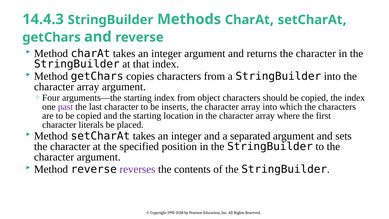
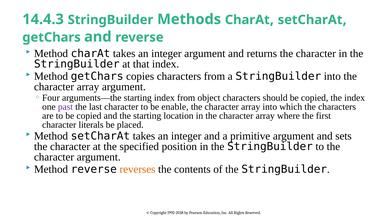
inserts: inserts -> enable (175, 107)
separated: separated -> primitive (250, 136)
reverses colour: purple -> orange (137, 169)
